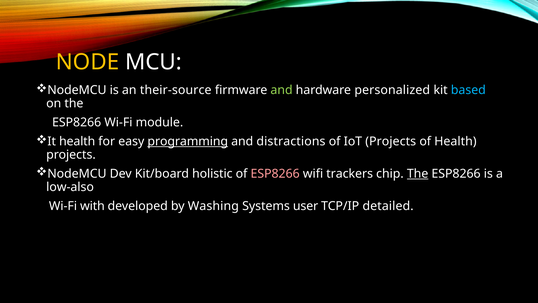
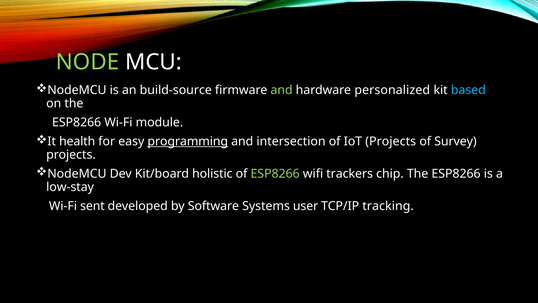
NODE colour: yellow -> light green (88, 62)
their-source: their-source -> build-source (176, 90)
distractions: distractions -> intersection (291, 141)
of Health: Health -> Survey (455, 141)
ESP8266 colour: pink -> light green (275, 174)
The underline: present -> none (418, 174)
low-also: low-also -> low-stay (70, 187)
with: with -> sent (92, 206)
Washing: Washing -> Software (213, 206)
detailed: detailed -> tracking (388, 206)
